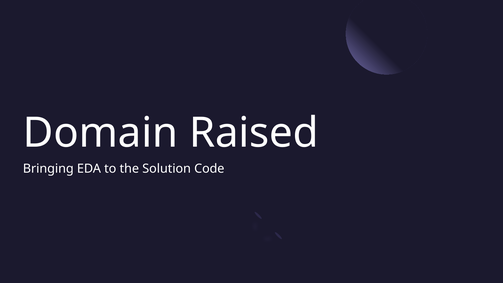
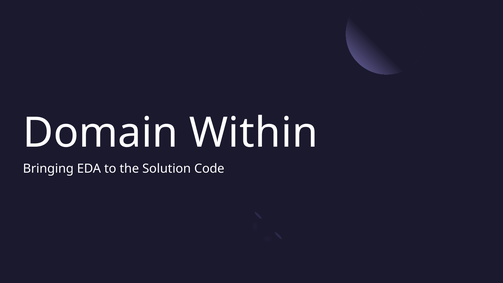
Raised: Raised -> Within (254, 133)
